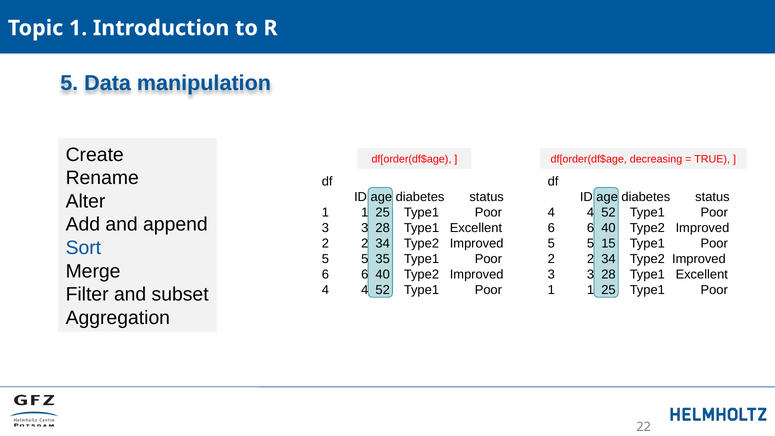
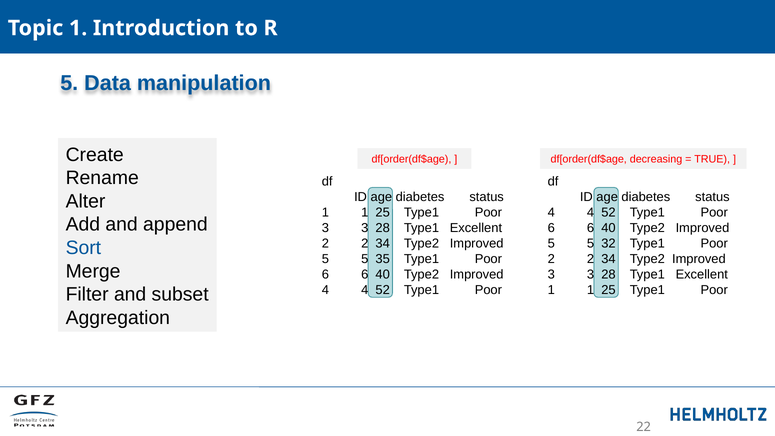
15: 15 -> 32 (608, 244)
